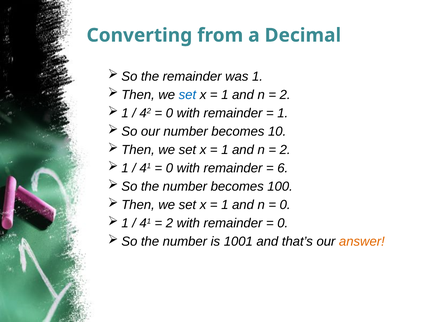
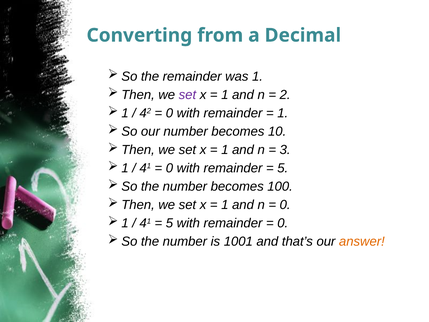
set colour: blue -> purple (187, 95)
2: 2 -> 3 (285, 150)
6: 6 -> 5 (283, 168)
2: 2 -> 5 (169, 223)
